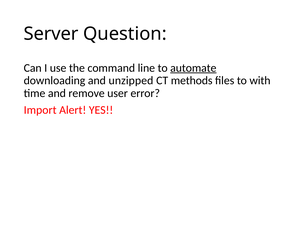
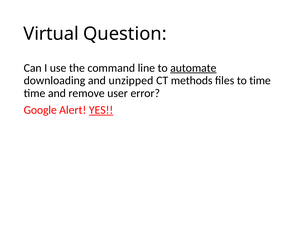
Server: Server -> Virtual (51, 34)
to with: with -> time (260, 80)
Import: Import -> Google (40, 110)
YES underline: none -> present (101, 110)
